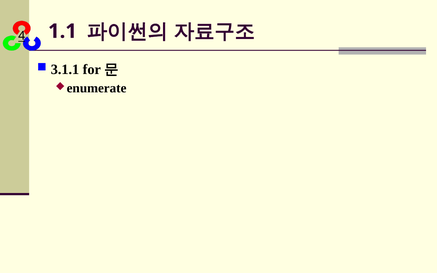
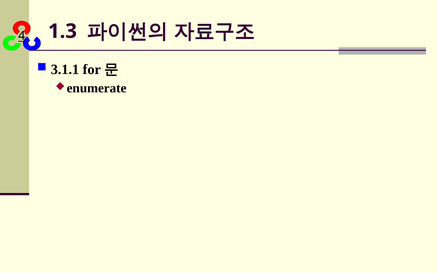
1.1: 1.1 -> 1.3 (62, 31)
